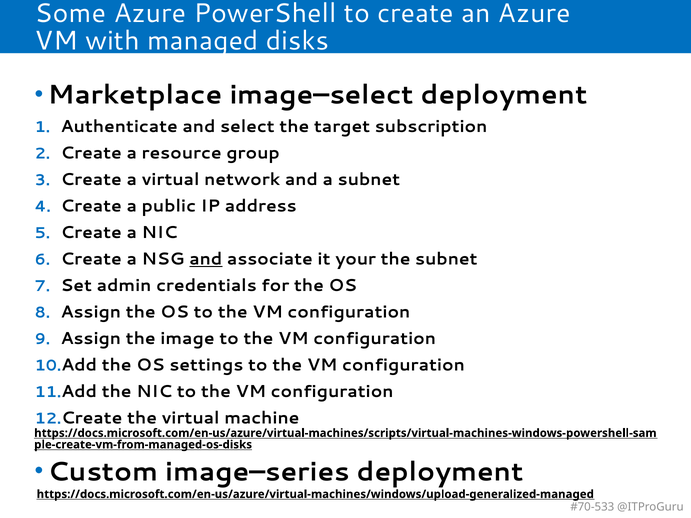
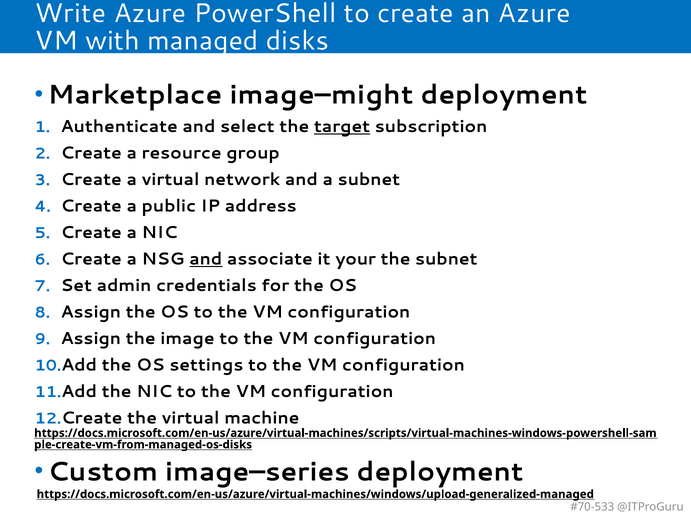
Some: Some -> Write (70, 14)
image–select: image–select -> image–might (322, 95)
target underline: none -> present (342, 127)
